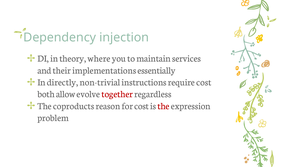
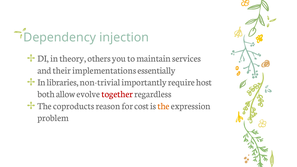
where: where -> others (99, 58)
directly: directly -> libraries (63, 82)
instructions: instructions -> importantly (144, 82)
require cost: cost -> host (204, 82)
the colour: red -> orange (163, 106)
